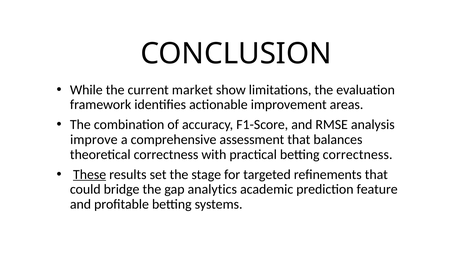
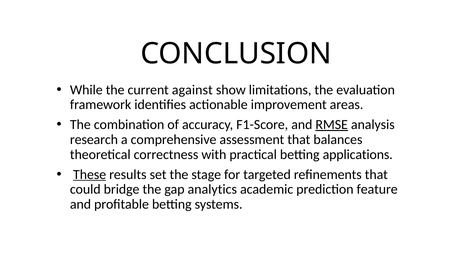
market: market -> against (192, 90)
RMSE underline: none -> present (332, 124)
improve: improve -> research (94, 139)
betting correctness: correctness -> applications (358, 154)
